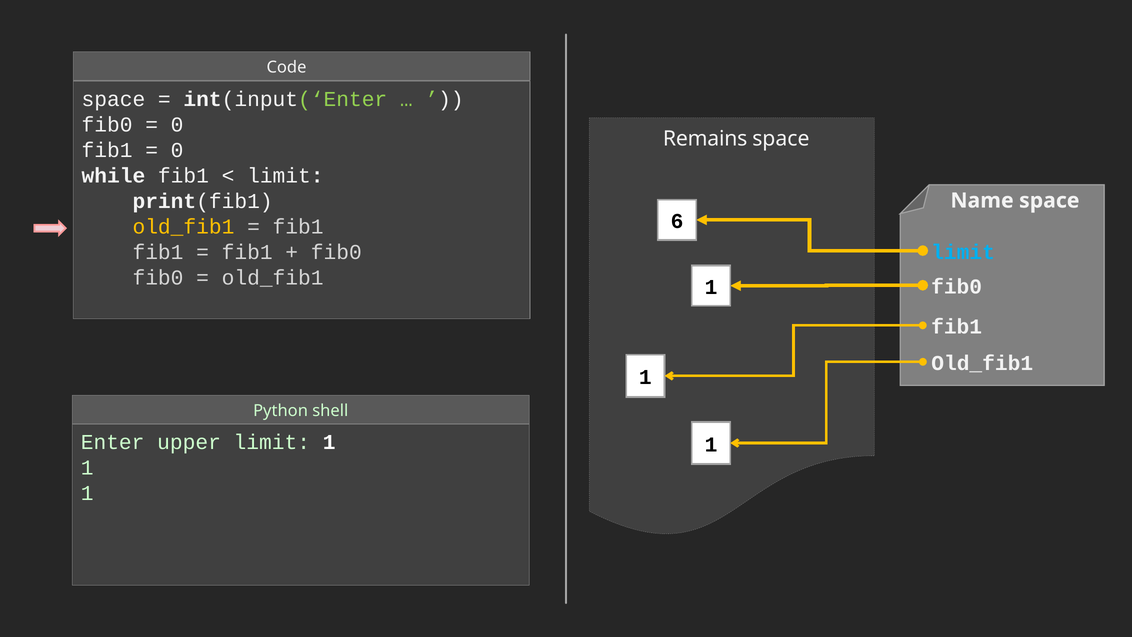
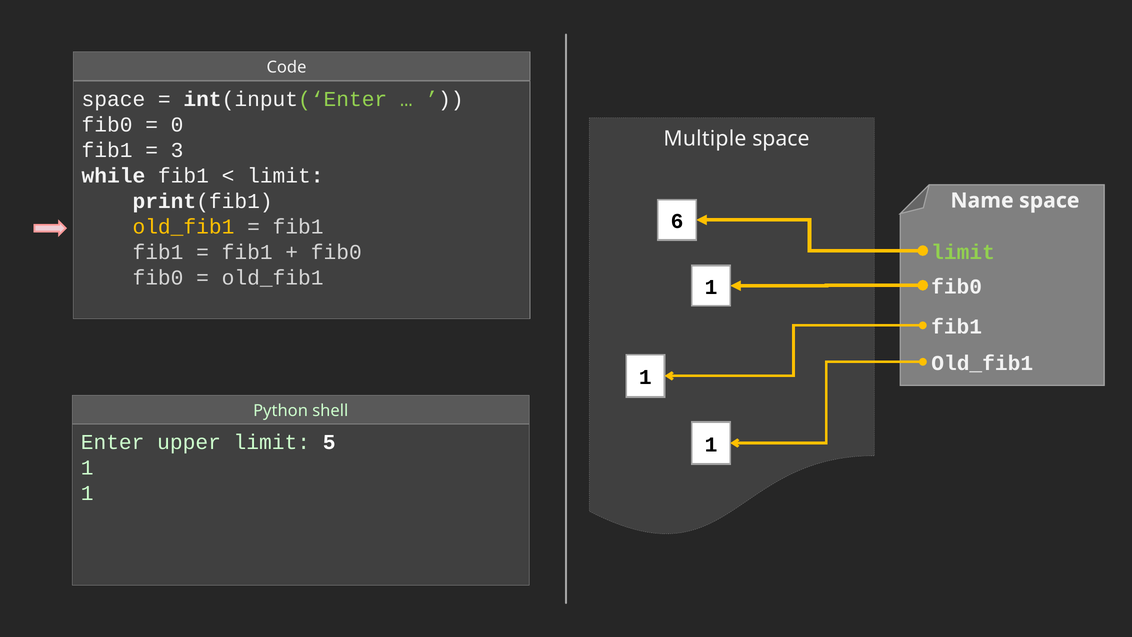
Remains: Remains -> Multiple (705, 139)
0: 0 -> 3 (177, 150)
limit colour: light blue -> light green (963, 252)
limit 1: 1 -> 5 (329, 442)
